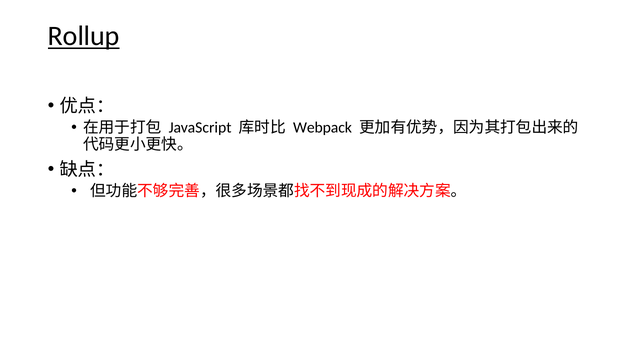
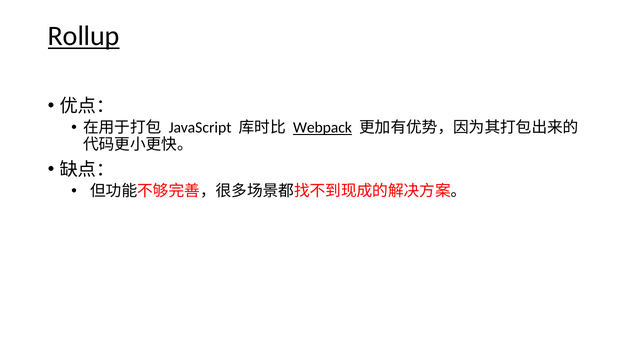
Webpack underline: none -> present (322, 128)
